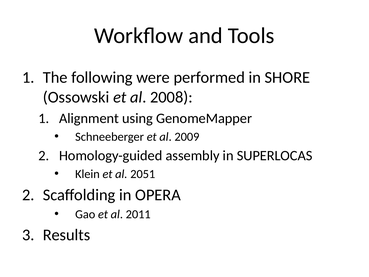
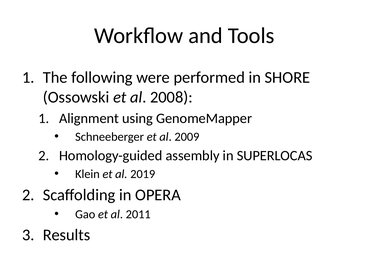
2051: 2051 -> 2019 (143, 174)
